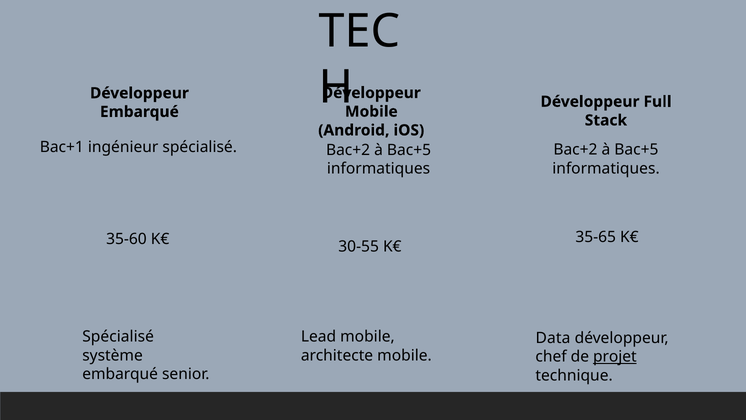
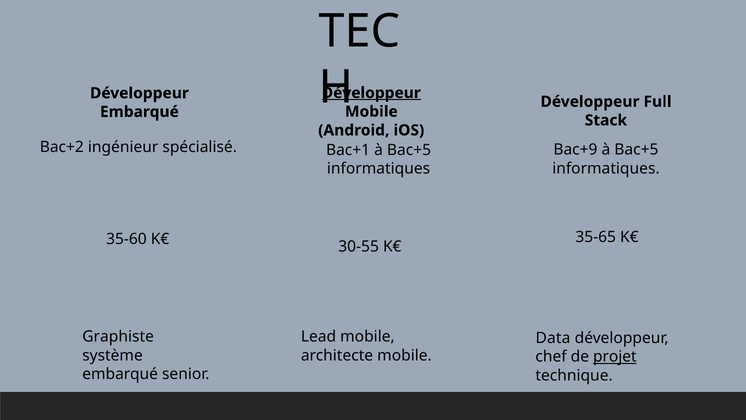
Développeur underline: none -> present (371, 93)
Bac+1: Bac+1 -> Bac+2 (62, 147)
spécialisé Bac+2: Bac+2 -> Bac+1 (348, 150)
Bac+2: Bac+2 -> Bac+9 (575, 150)
Spécialisé: Spécialisé -> Graphiste (118, 336)
